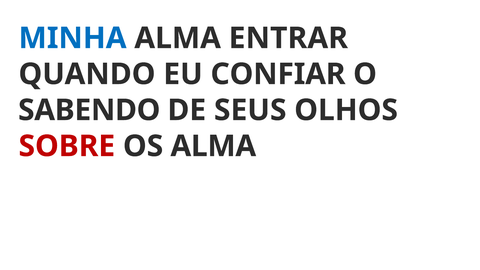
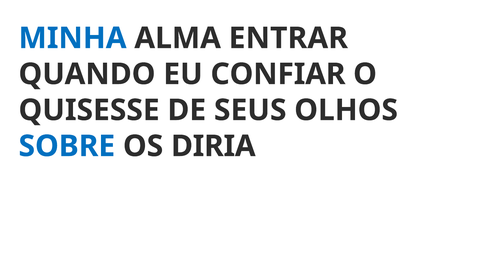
SABENDO: SABENDO -> QUISESSE (89, 110)
SOBRE colour: red -> blue (67, 146)
OS ALMA: ALMA -> DIRIA (213, 146)
